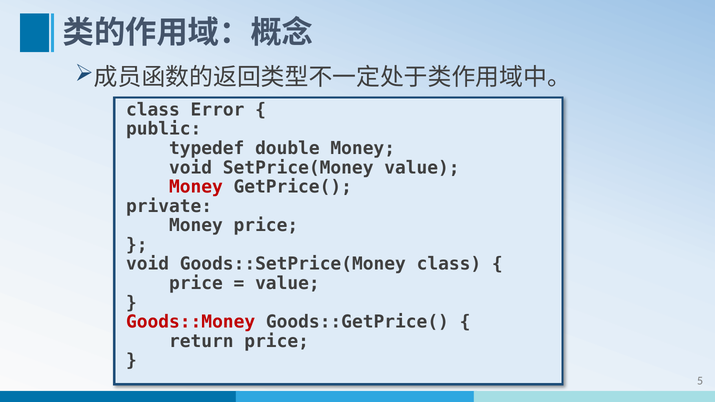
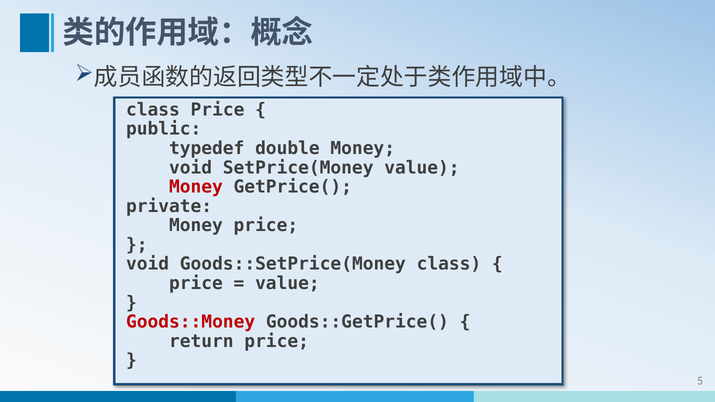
class Error: Error -> Price (218, 110)
